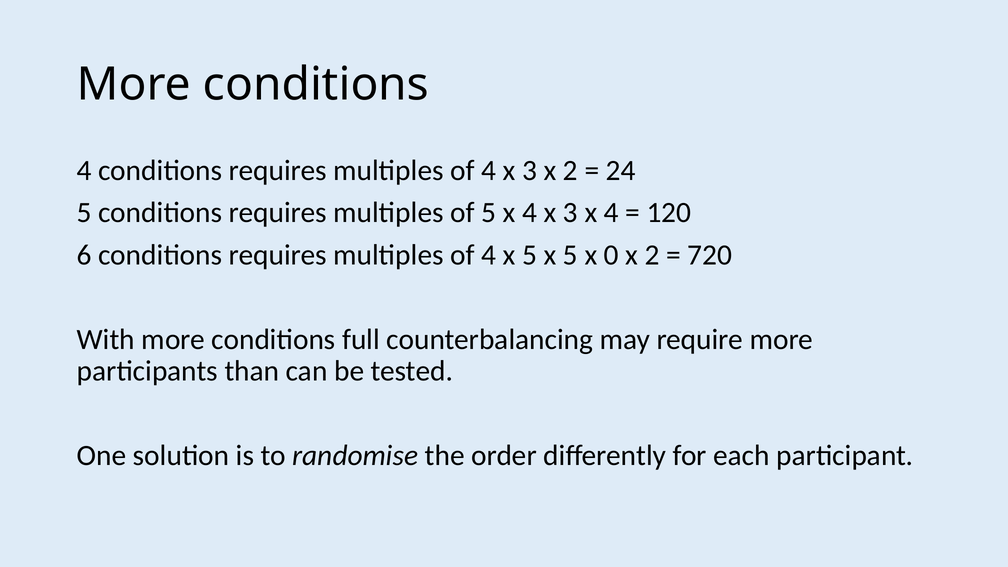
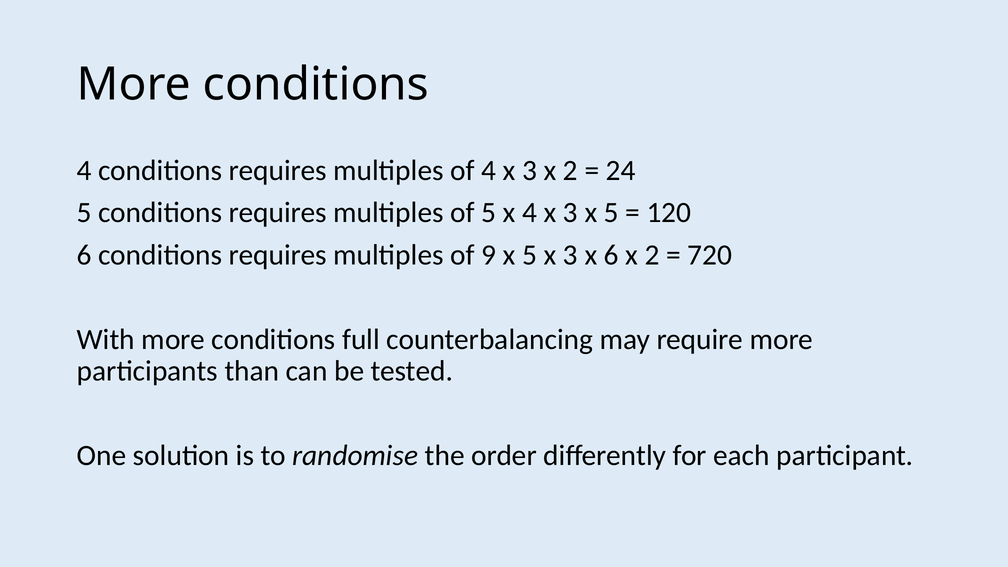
3 x 4: 4 -> 5 (611, 213)
4: 4 -> 9 (489, 255)
5 x 5: 5 -> 3 (570, 255)
x 0: 0 -> 6 (611, 255)
